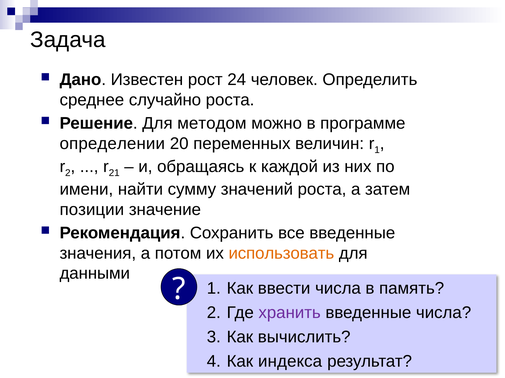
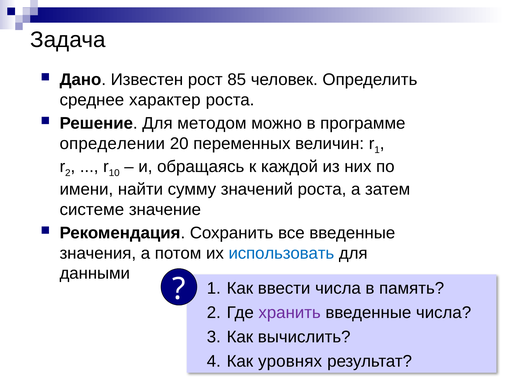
24: 24 -> 85 (237, 80)
случайно: случайно -> характер (165, 100)
21: 21 -> 10 (114, 173)
позиции: позиции -> системе (92, 210)
использовать colour: orange -> blue (281, 254)
индекса: индекса -> уровнях (290, 362)
